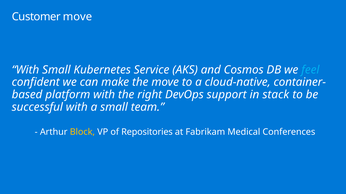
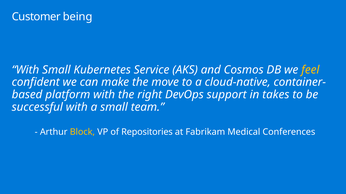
Customer move: move -> being (78, 17)
feel colour: light blue -> yellow (310, 70)
stack: stack -> takes (276, 95)
